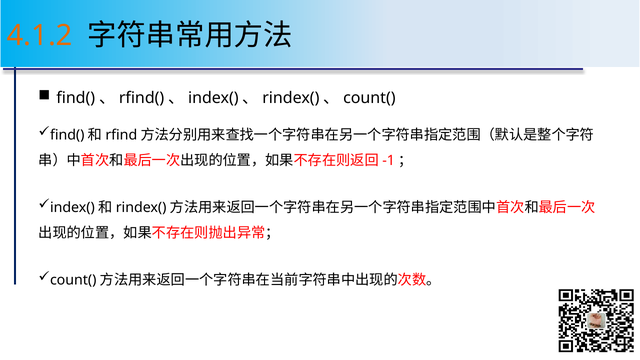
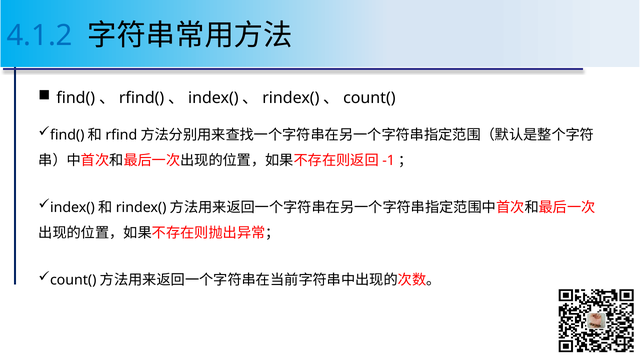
4.1.2 colour: orange -> blue (40, 36)
